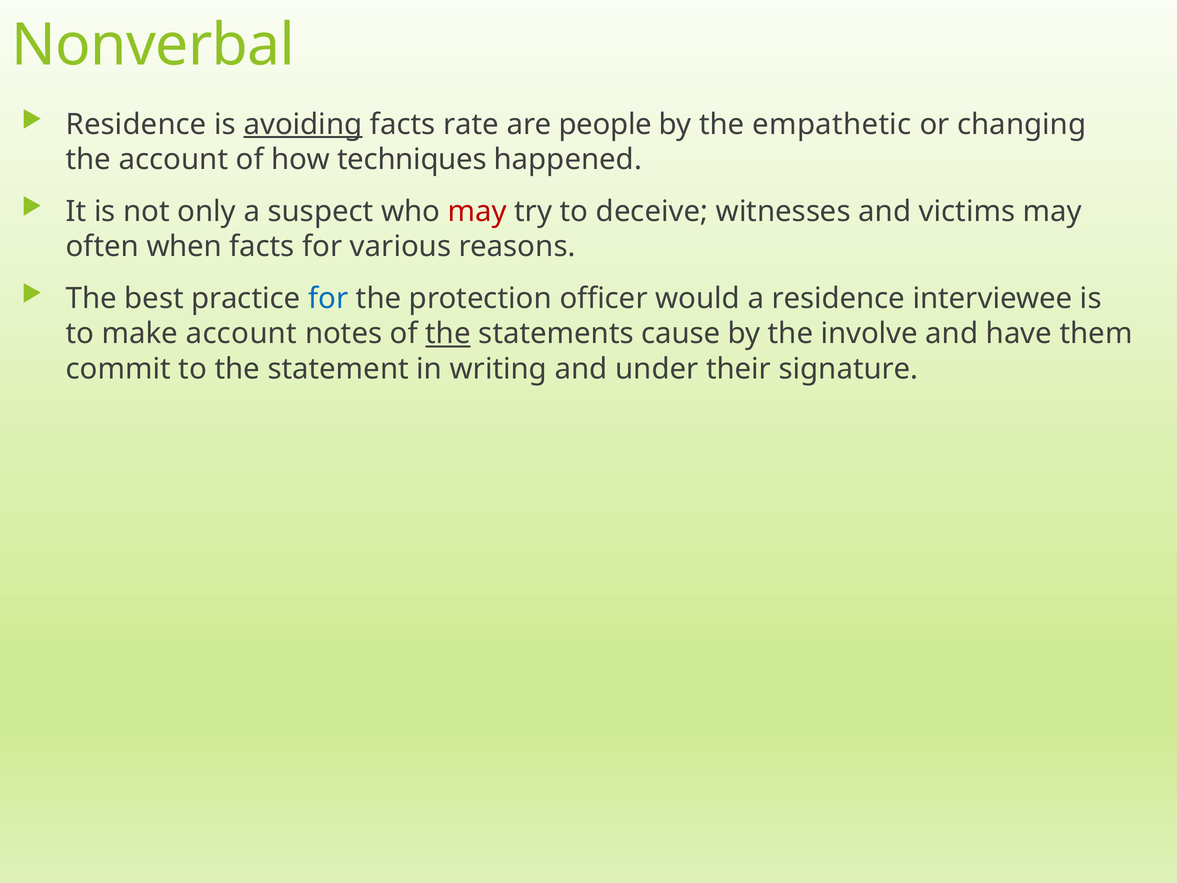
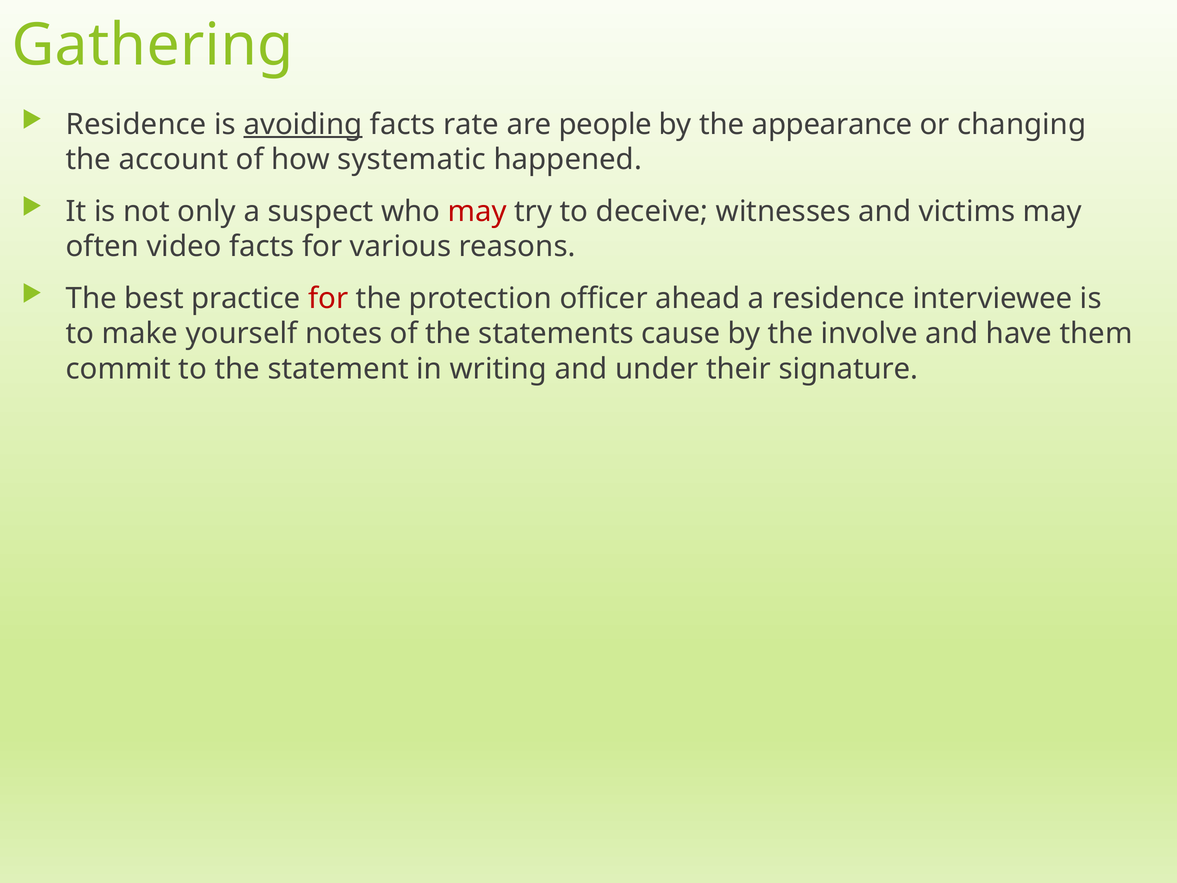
Nonverbal: Nonverbal -> Gathering (153, 45)
empathetic: empathetic -> appearance (832, 124)
techniques: techniques -> systematic (412, 160)
when: when -> video (184, 247)
for colour: blue -> red (328, 298)
would: would -> ahead (698, 298)
make account: account -> yourself (242, 334)
the underline: present -> none (448, 334)
